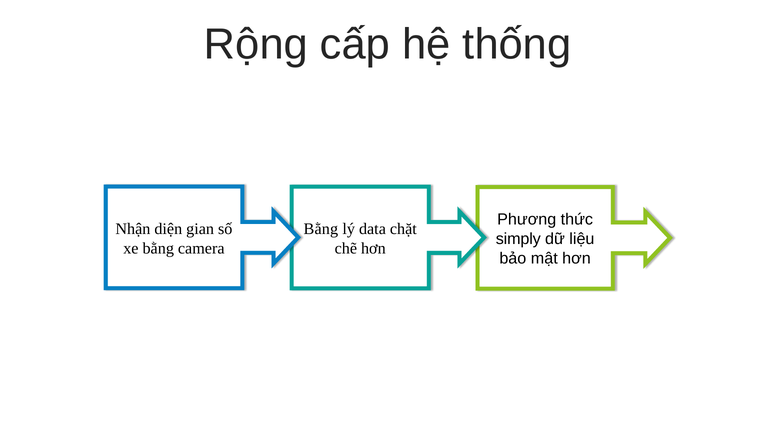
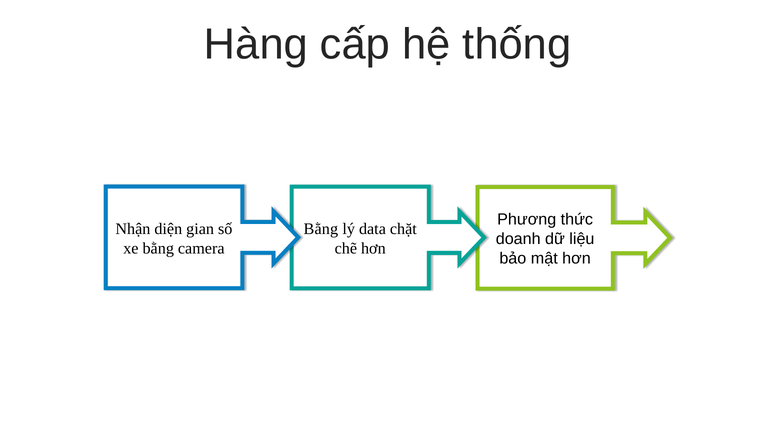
Rộng: Rộng -> Hàng (256, 44)
simply: simply -> doanh (518, 239)
